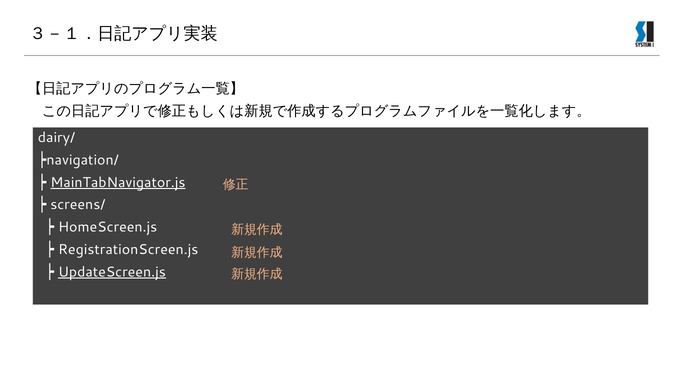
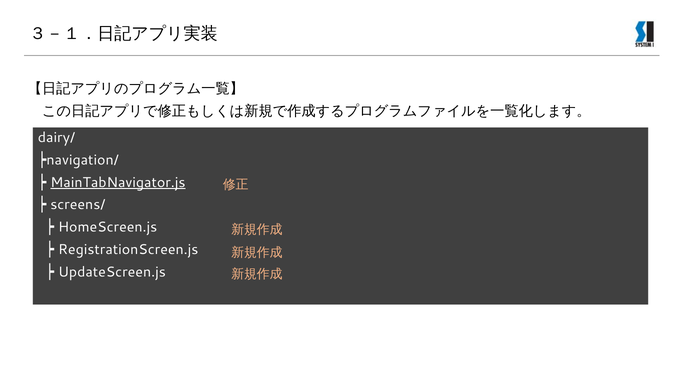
UpdateScreen.js underline: present -> none (112, 272)
